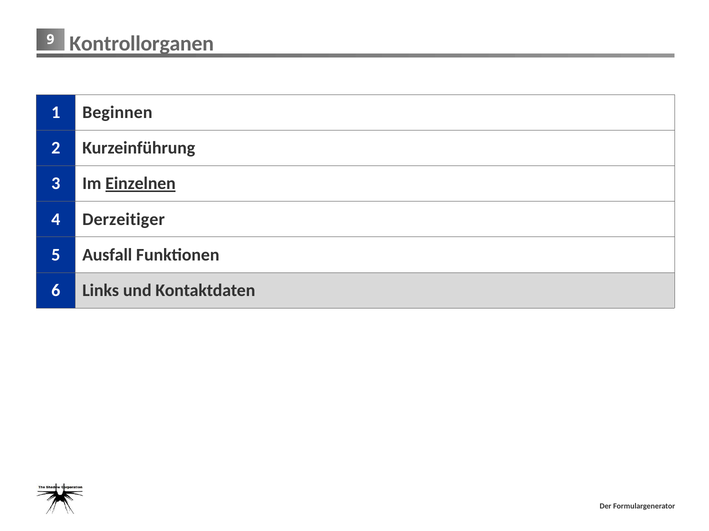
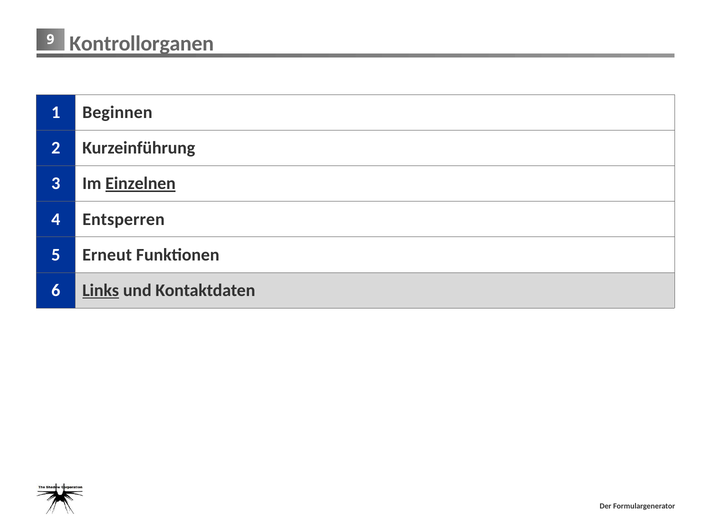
Derzeitiger: Derzeitiger -> Entsperren (124, 220)
Ausfall: Ausfall -> Erneut (107, 255)
Links underline: none -> present (101, 291)
